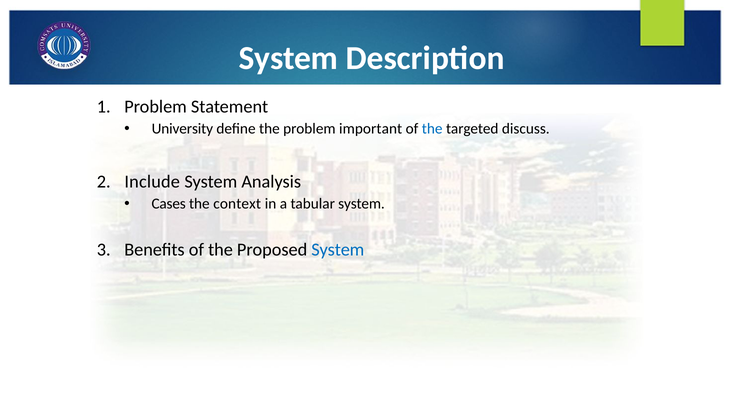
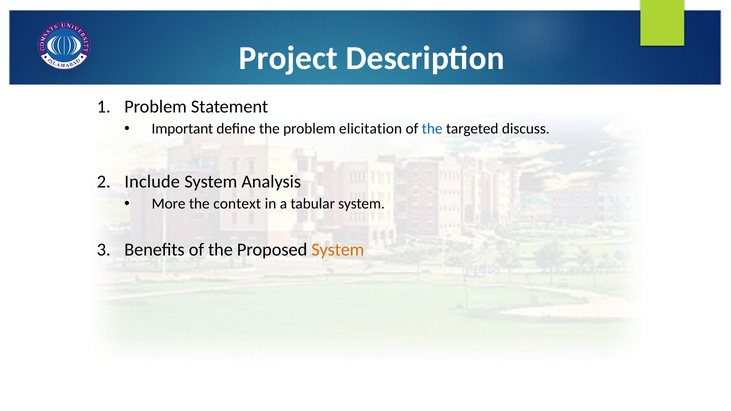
System: System -> Project (288, 58)
University: University -> Important (182, 129)
important: important -> elicitation (371, 129)
Cases: Cases -> More (169, 204)
System colour: blue -> orange (338, 250)
